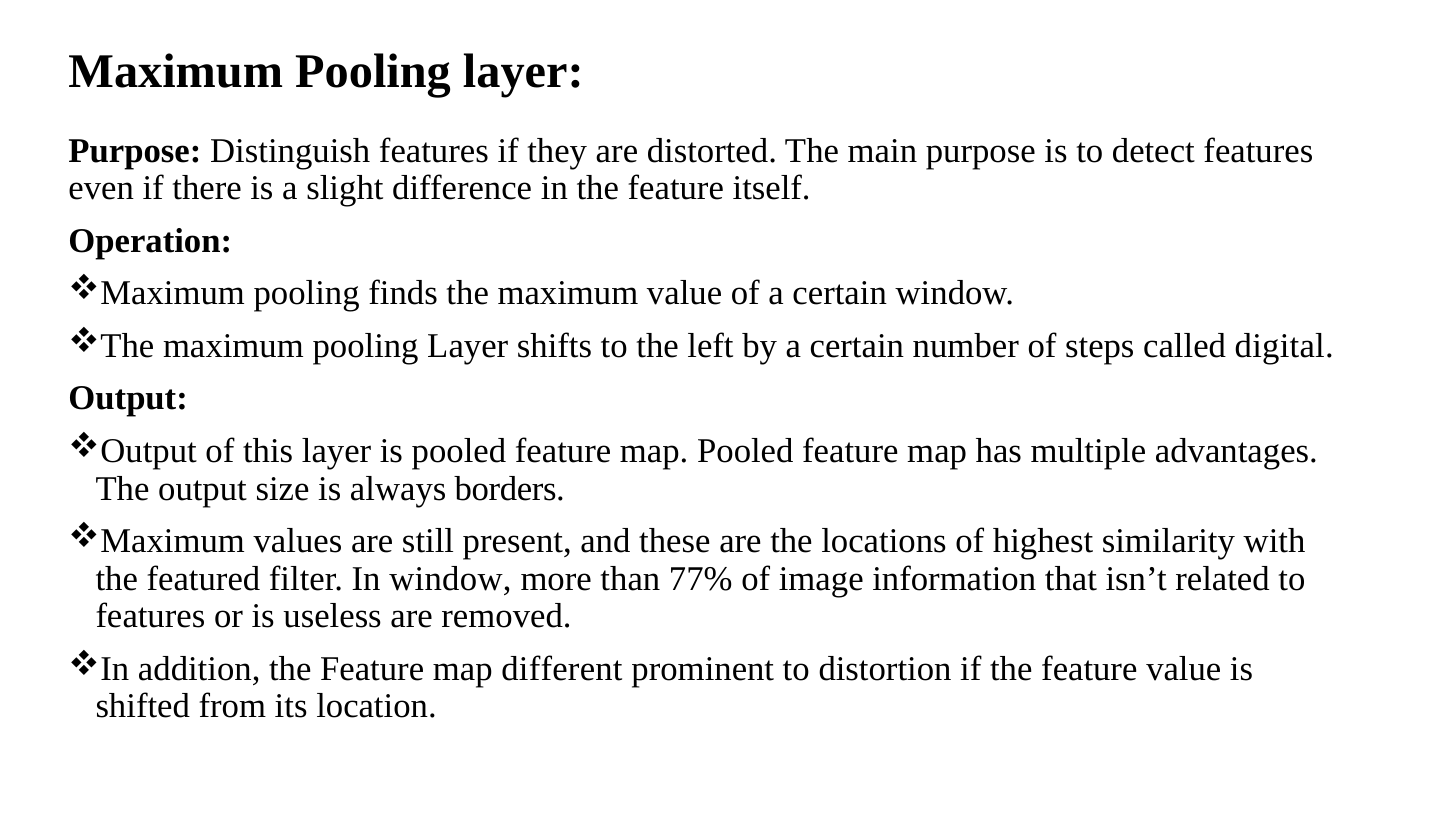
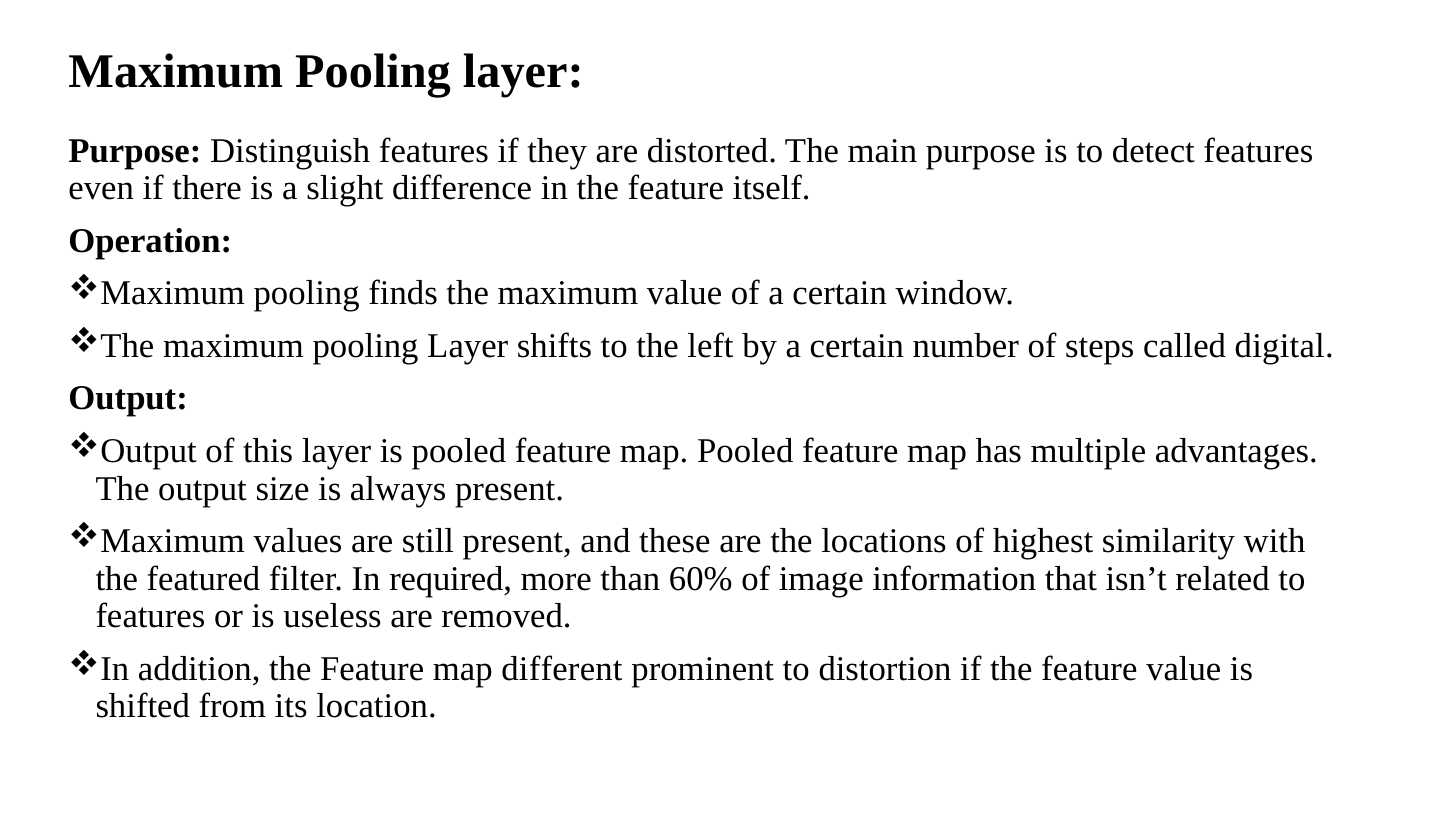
always borders: borders -> present (510, 489)
In window: window -> required (451, 579)
77%: 77% -> 60% (701, 579)
